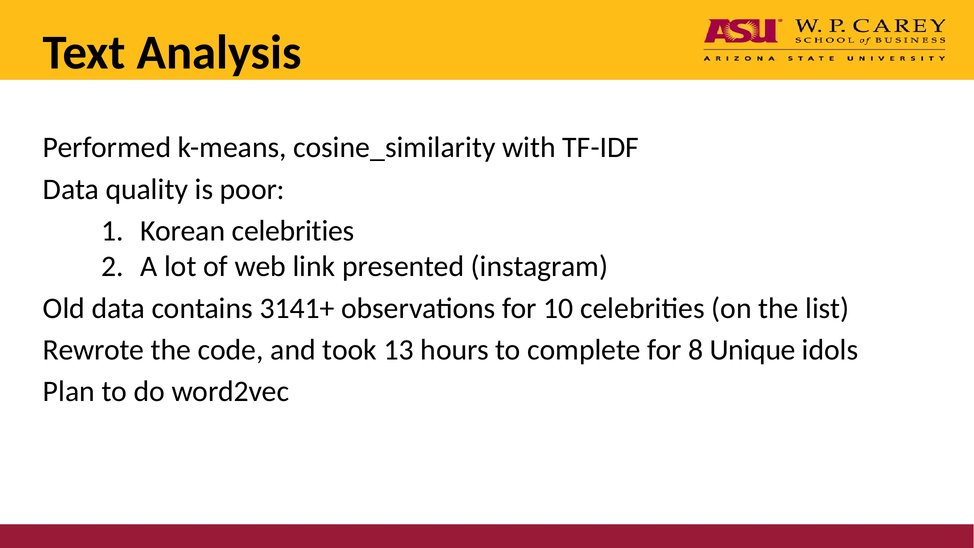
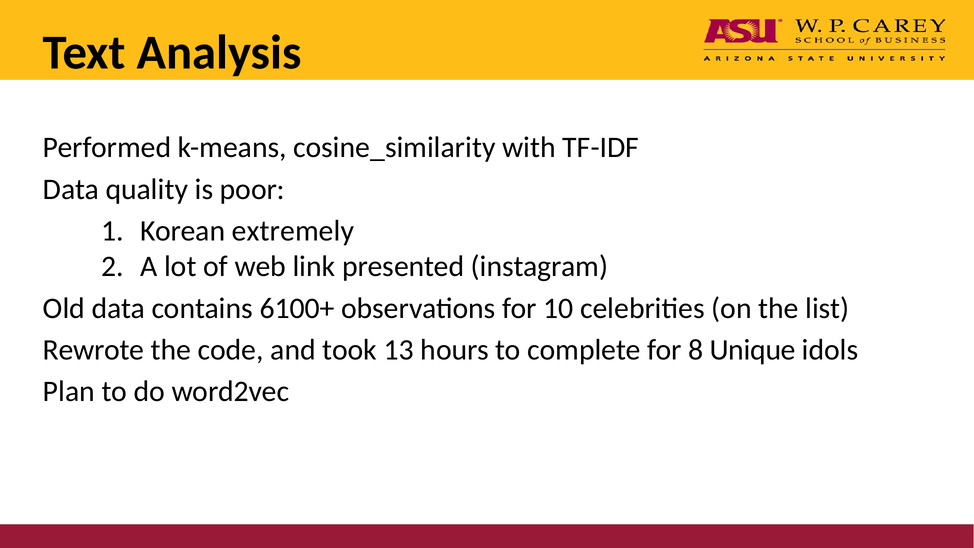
Korean celebrities: celebrities -> extremely (293, 231)
3141+: 3141+ -> 6100+ (297, 308)
